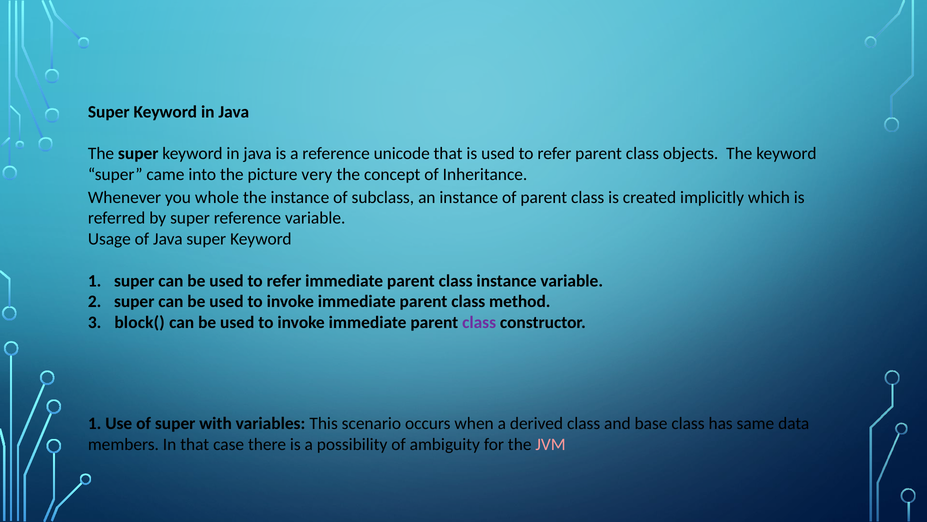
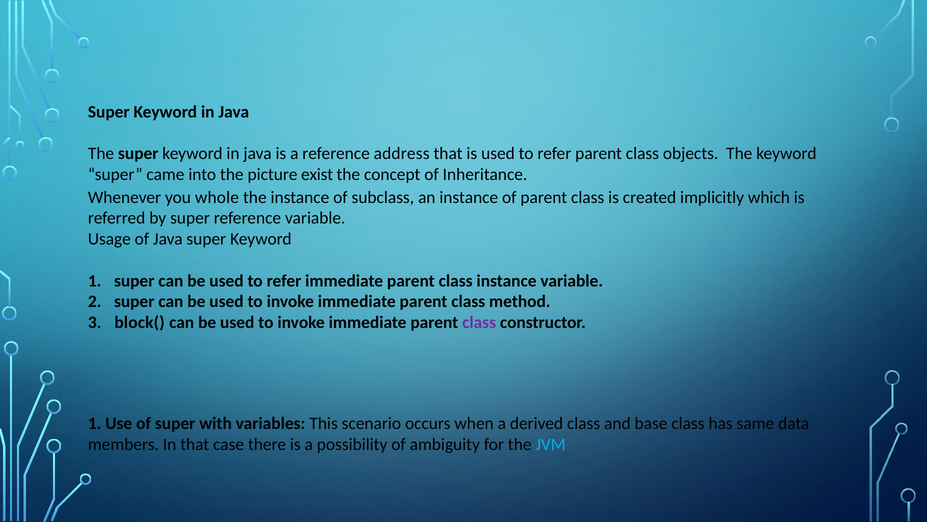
unicode: unicode -> address (402, 153)
very: very -> exist (317, 174)
JVM colour: pink -> light blue (550, 444)
